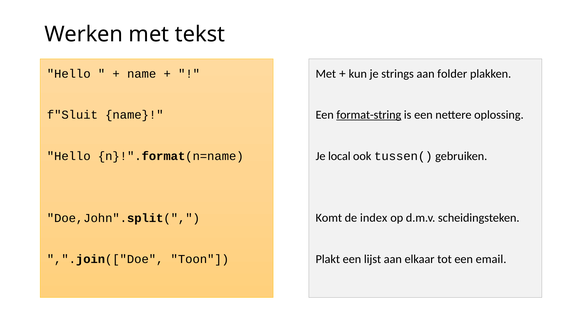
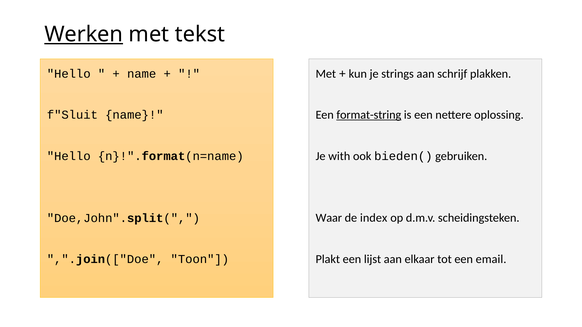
Werken underline: none -> present (84, 34)
folder: folder -> schrijf (452, 74)
local: local -> with (339, 156)
tussen(: tussen( -> bieden( (403, 156)
Komt: Komt -> Waar (329, 218)
